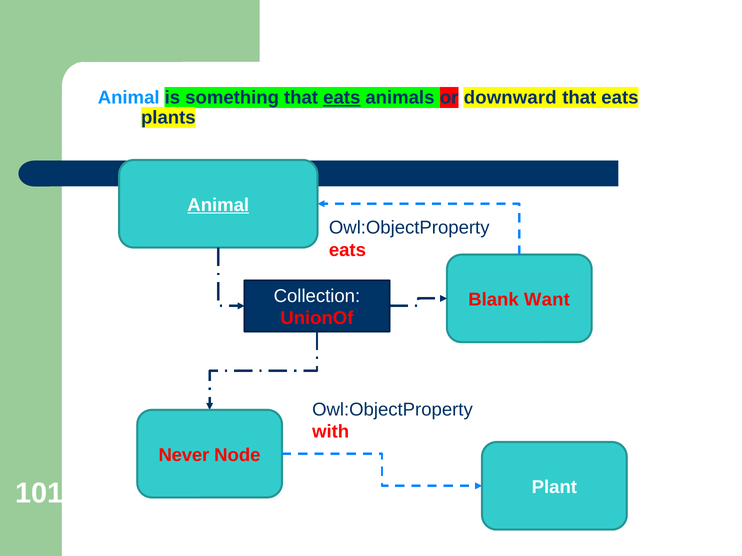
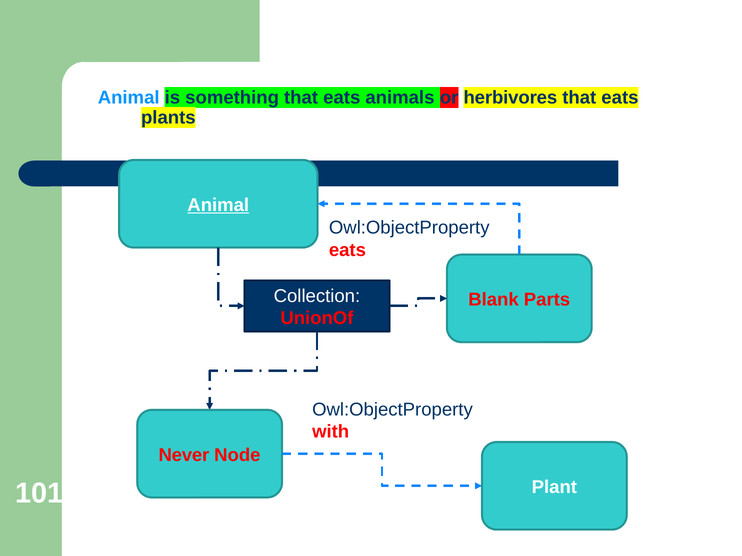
eats underline: present -> none (342, 98)
downward: downward -> herbivores (510, 98)
Want: Want -> Parts (547, 300)
